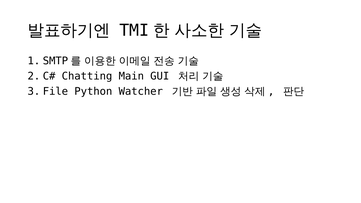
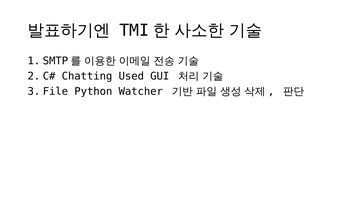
Main: Main -> Used (131, 76)
